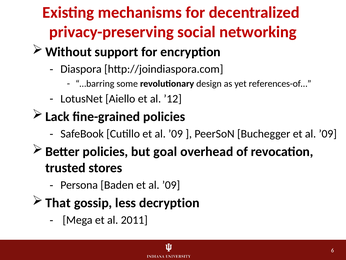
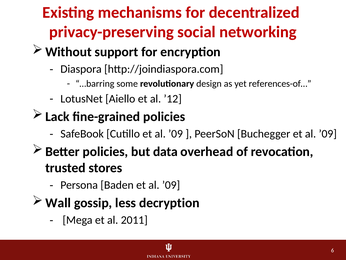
goal: goal -> data (165, 151)
That: That -> Wall (58, 203)
